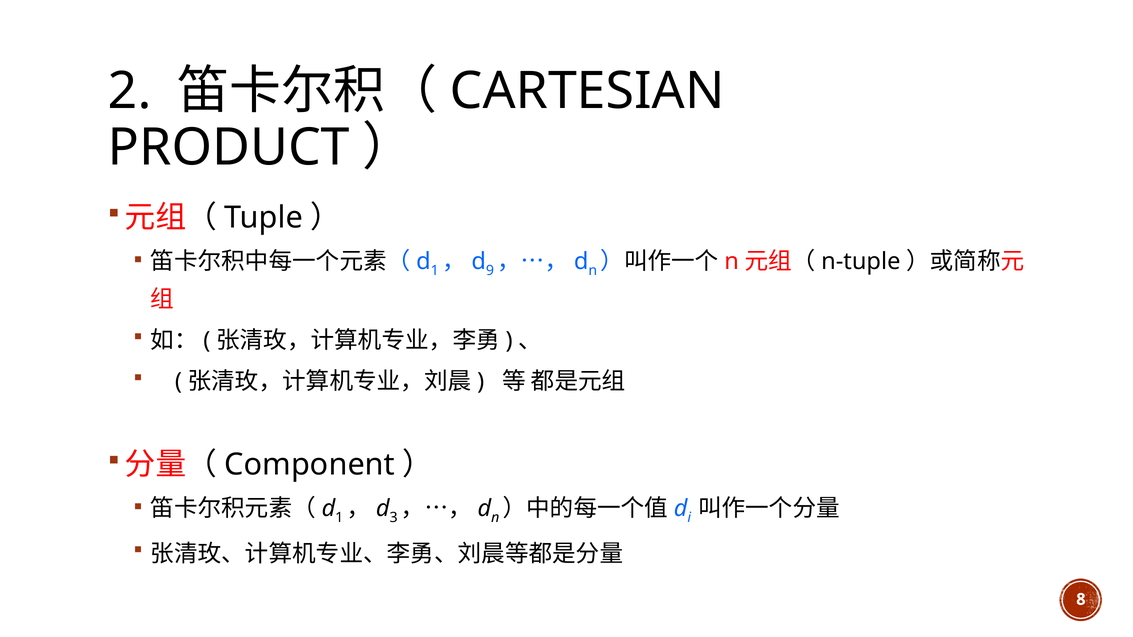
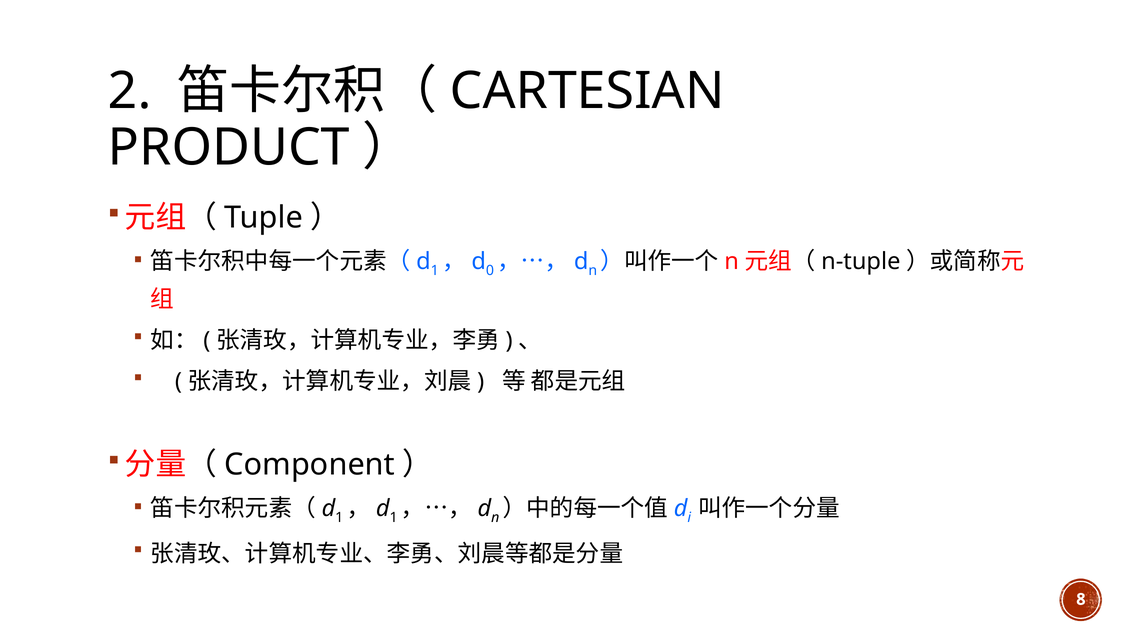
9: 9 -> 0 (490, 271)
3: 3 -> 1 (394, 518)
